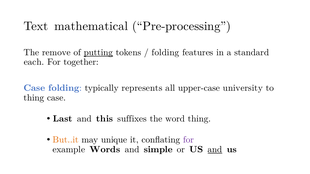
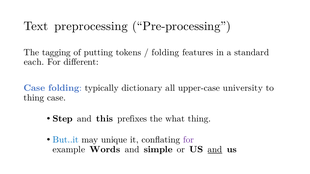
mathematical: mathematical -> preprocessing (91, 26)
remove: remove -> tagging (56, 52)
putting underline: present -> none (98, 52)
together: together -> different (81, 62)
represents: represents -> dictionary (142, 88)
Last: Last -> Step (63, 119)
suffixes: suffixes -> prefixes (132, 119)
word: word -> what (175, 119)
But..it colour: orange -> blue (66, 140)
